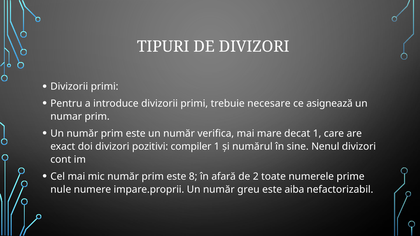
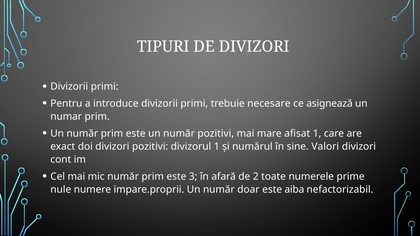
număr verifica: verifica -> pozitivi (216, 134)
decat: decat -> afisat (297, 134)
compiler: compiler -> divizorul (191, 147)
Nenul: Nenul -> Valori (325, 147)
8: 8 -> 3 (193, 177)
greu: greu -> doar (248, 190)
